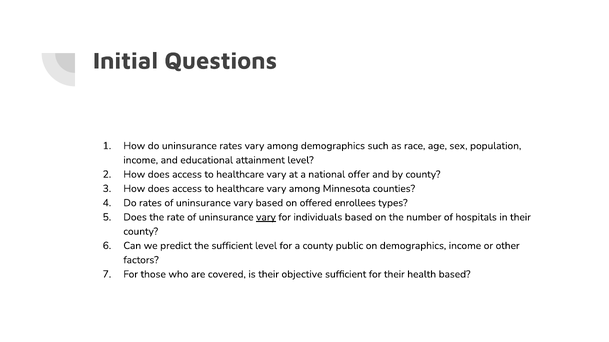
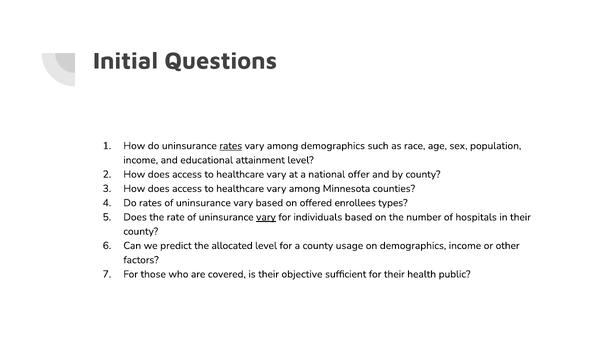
rates underline: none -> present (231, 146)
the sufficient: sufficient -> allocated (232, 246)
public: public -> usage (349, 246)
health based: based -> public (455, 275)
